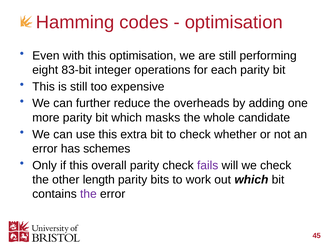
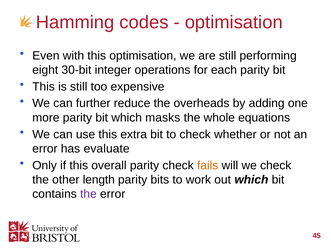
83-bit: 83-bit -> 30-bit (76, 70)
candidate: candidate -> equations (264, 118)
schemes: schemes -> evaluate (107, 149)
fails colour: purple -> orange (208, 166)
